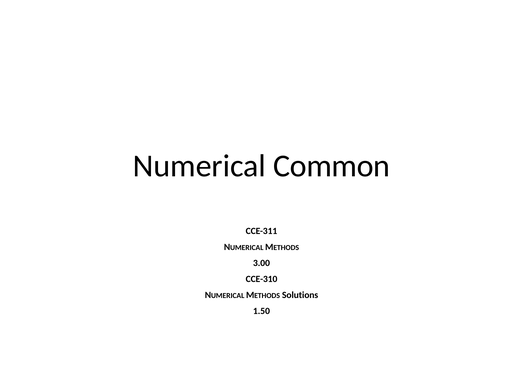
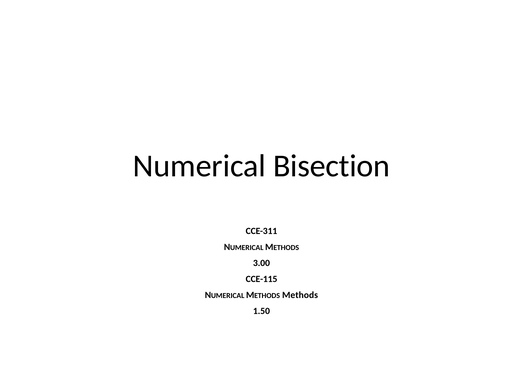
Common: Common -> Bisection (332, 166)
CCE-310: CCE-310 -> CCE-115 (262, 279)
METHODS Solutions: Solutions -> Methods (300, 295)
